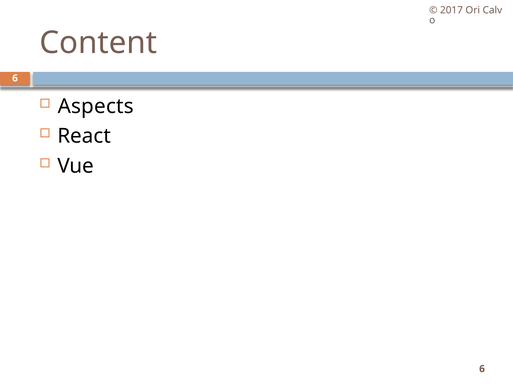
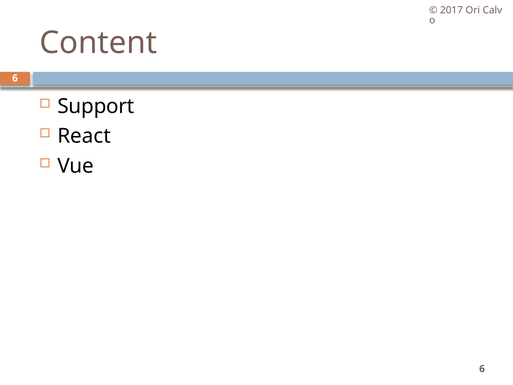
Aspects: Aspects -> Support (96, 106)
